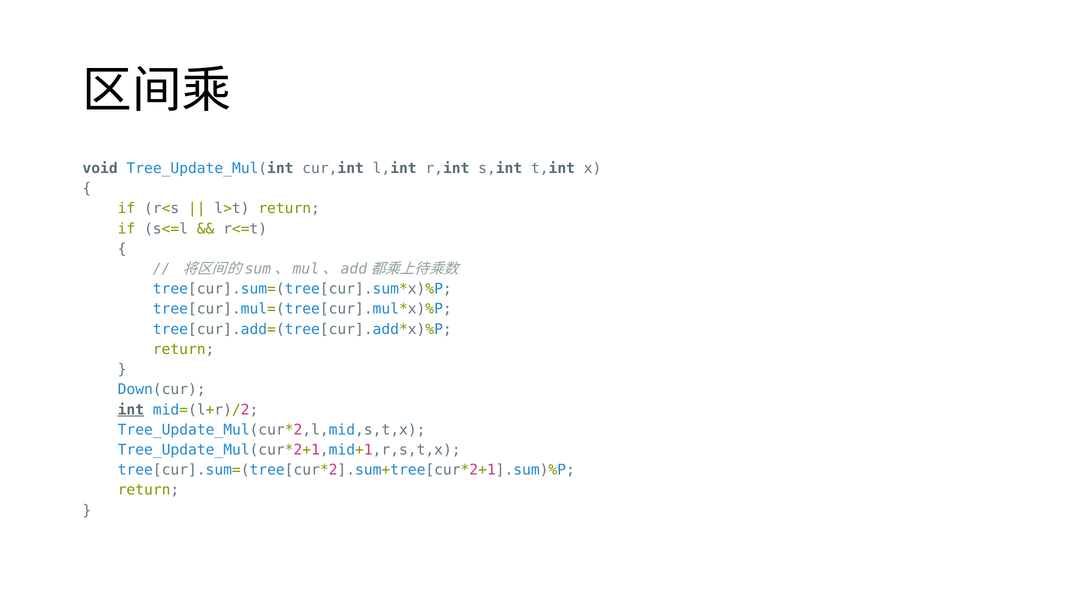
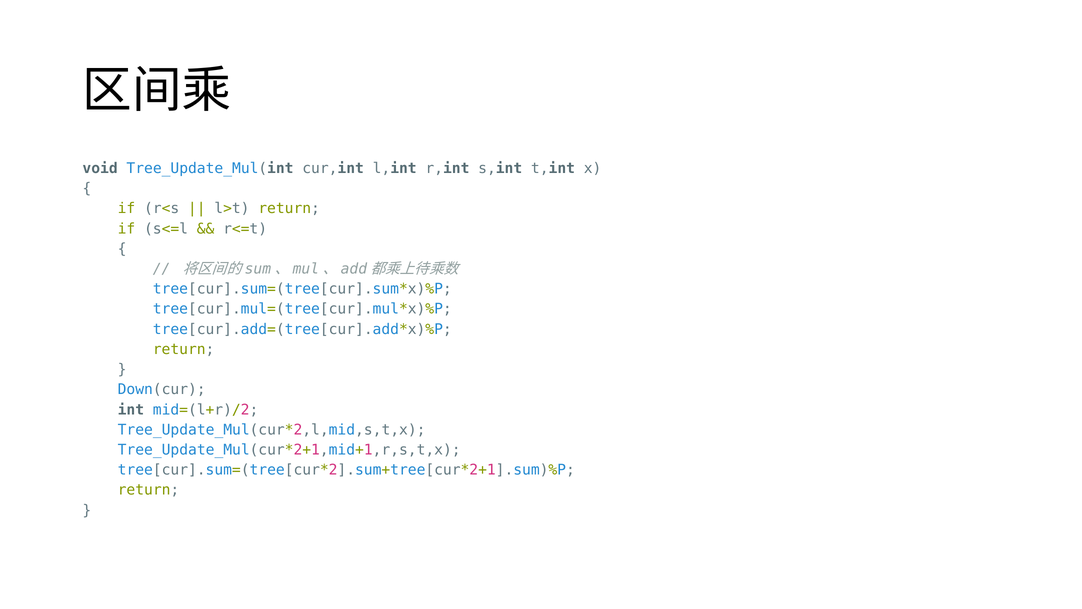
int underline: present -> none (131, 409)
